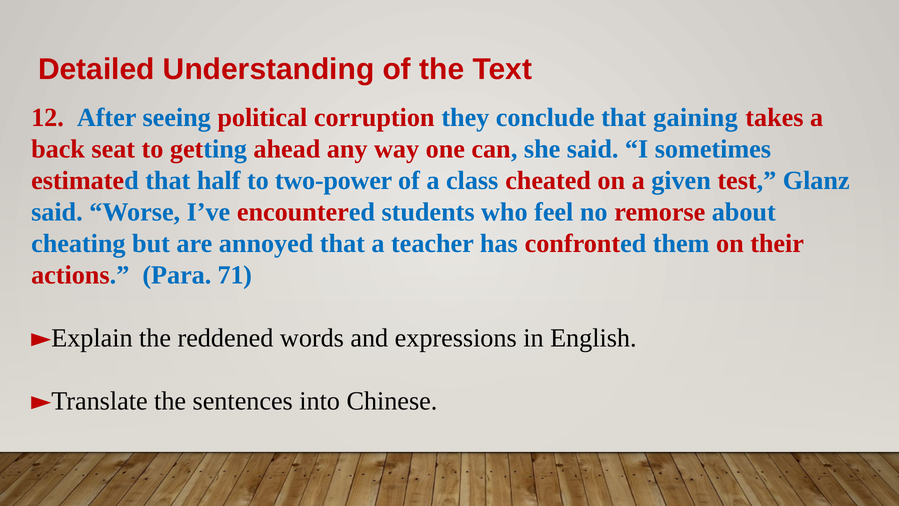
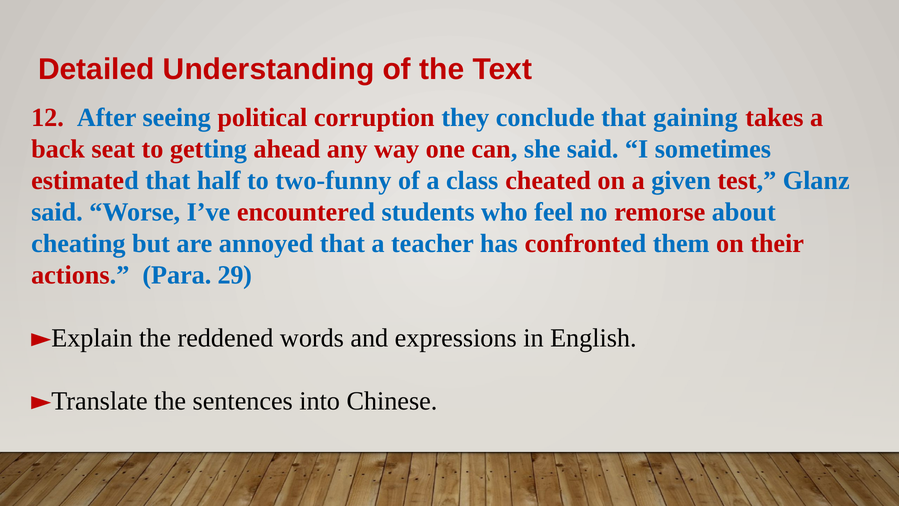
two-power: two-power -> two-funny (333, 181)
71: 71 -> 29 (235, 275)
